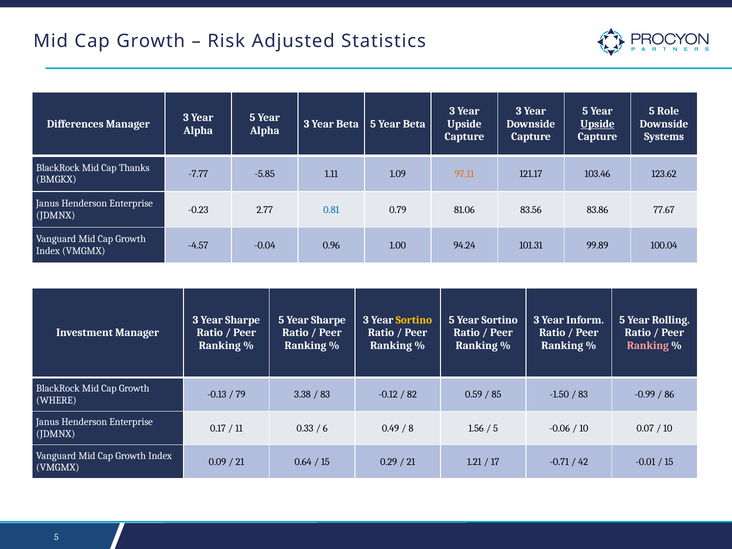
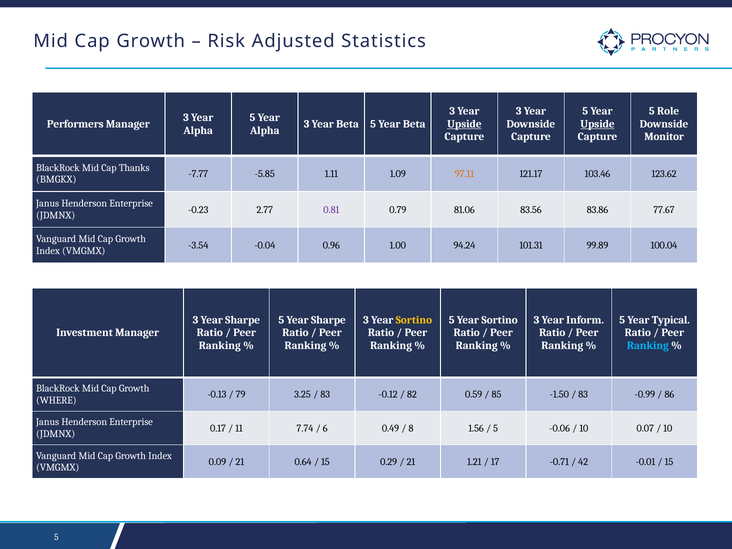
Differences: Differences -> Performers (75, 124)
Upside underline: none -> present (464, 124)
Systems: Systems -> Monitor (664, 137)
0.81 colour: blue -> purple (331, 210)
-4.57: -4.57 -> -3.54 (198, 245)
Rolling: Rolling -> Typical (671, 320)
Ranking colour: pink -> light blue (648, 345)
3.38: 3.38 -> 3.25 (302, 395)
0.33: 0.33 -> 7.74 (305, 428)
